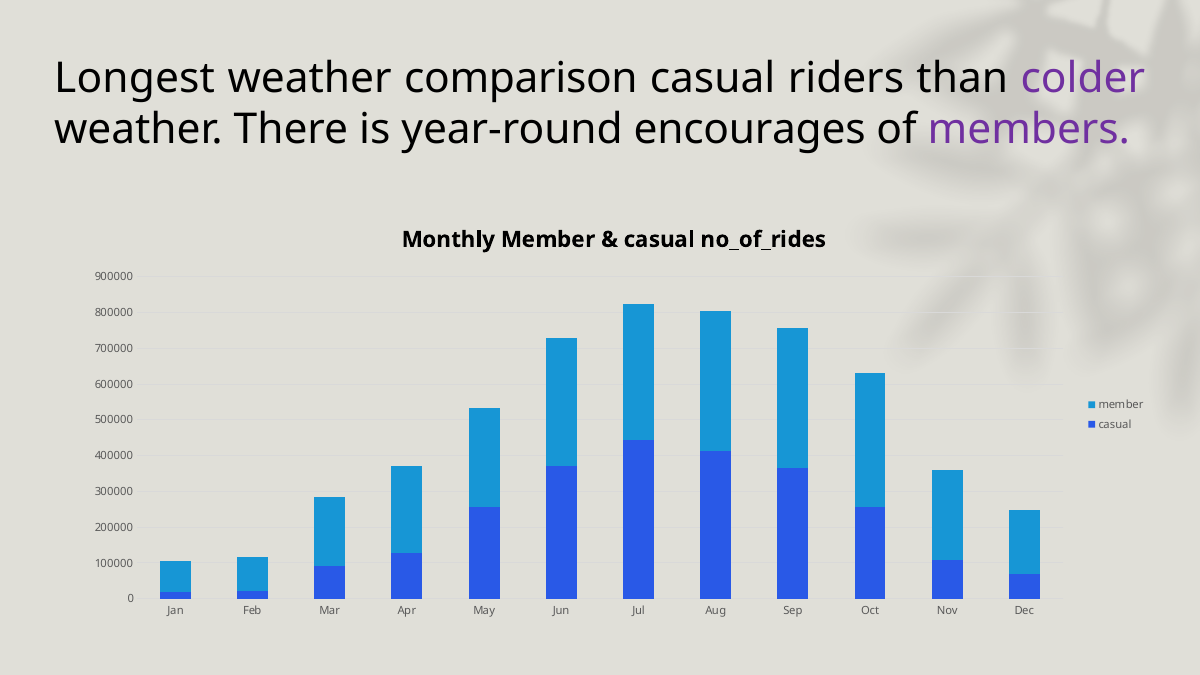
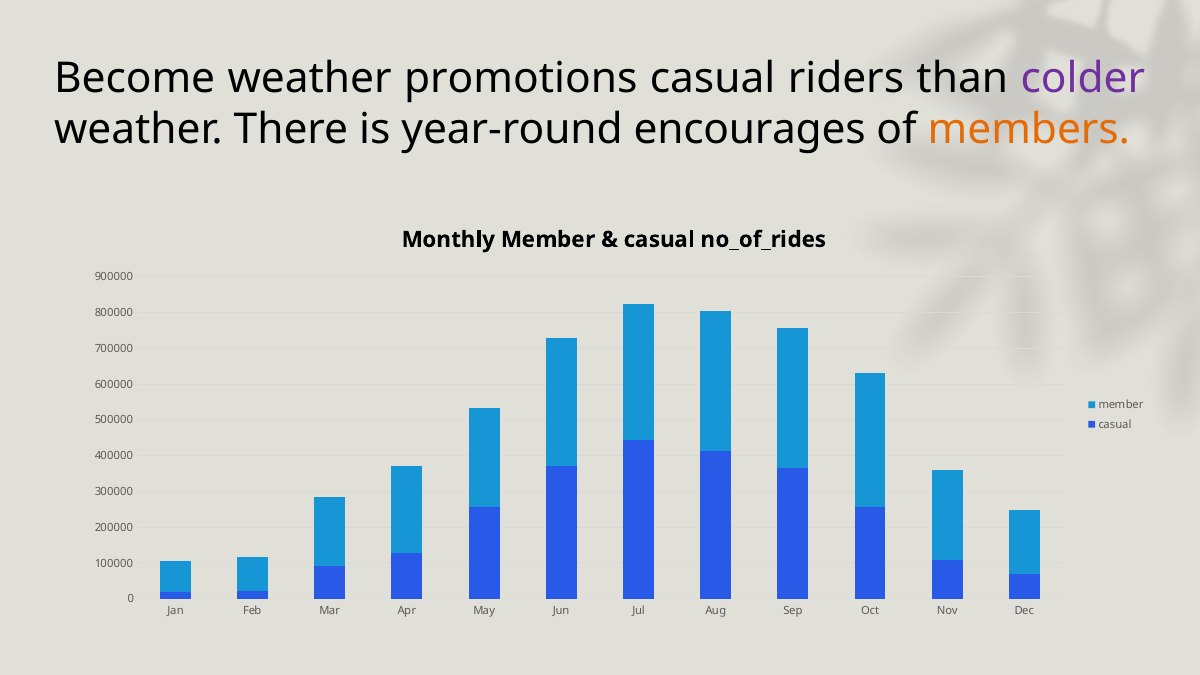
Longest: Longest -> Become (135, 79)
comparison: comparison -> promotions (521, 79)
members colour: purple -> orange (1029, 130)
